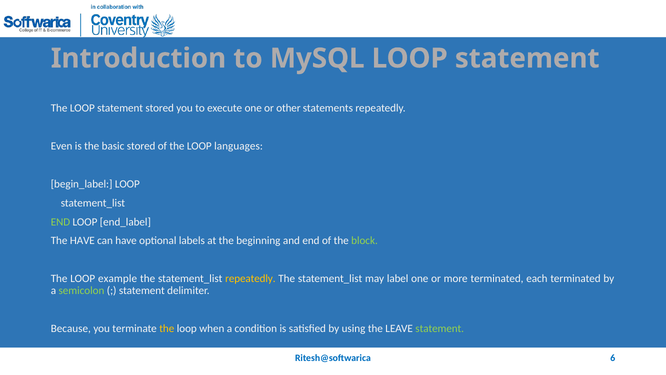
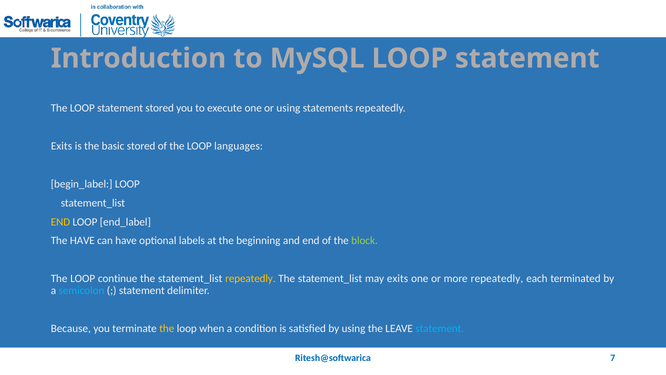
or other: other -> using (288, 108)
Even: Even -> Exits (62, 146)
END colour: light green -> yellow (60, 222)
example: example -> continue (118, 278)
may label: label -> exits (398, 278)
more terminated: terminated -> repeatedly (497, 278)
semicolon colour: light green -> light blue (81, 290)
statement colour: light green -> light blue (440, 328)
6: 6 -> 7 (613, 358)
